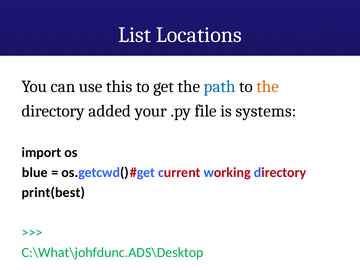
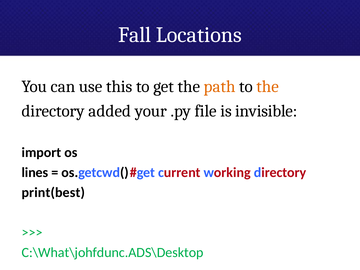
List: List -> Fall (135, 35)
path colour: blue -> orange (220, 86)
systems: systems -> invisible (266, 111)
blue: blue -> lines (35, 173)
